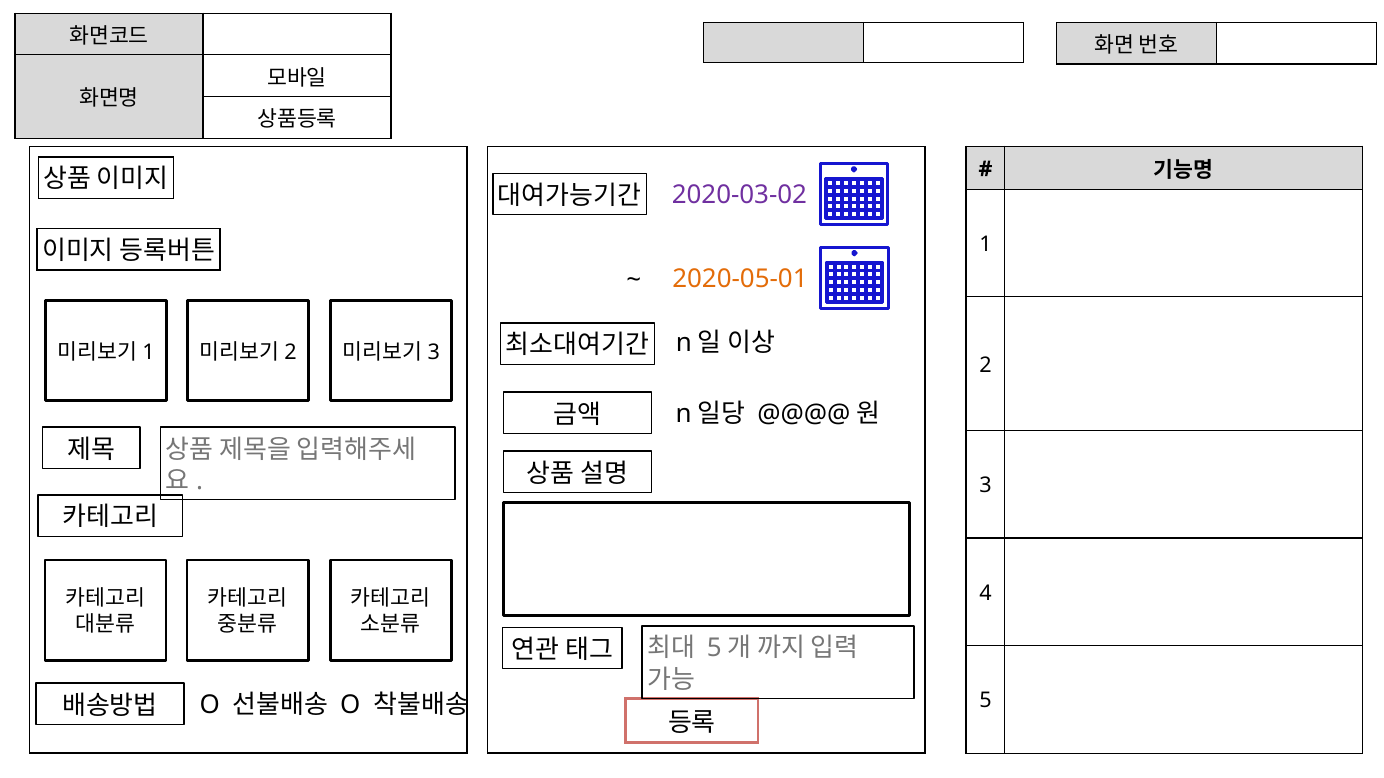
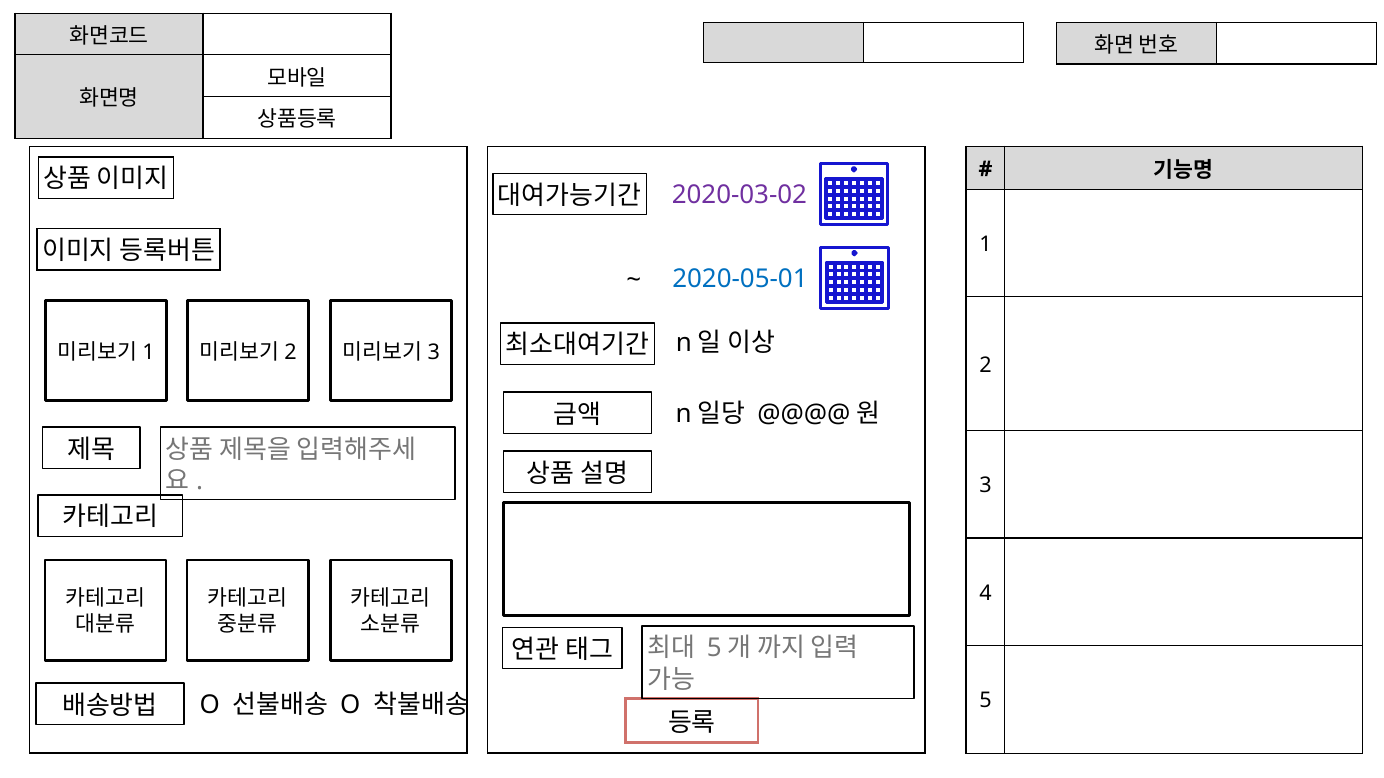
2020-05-01 colour: orange -> blue (740, 279)
